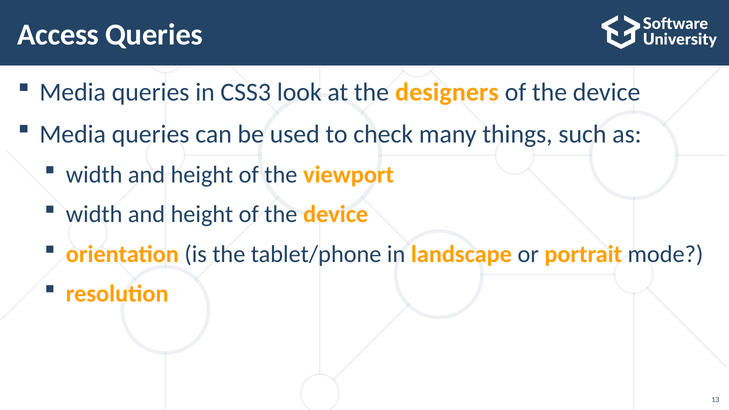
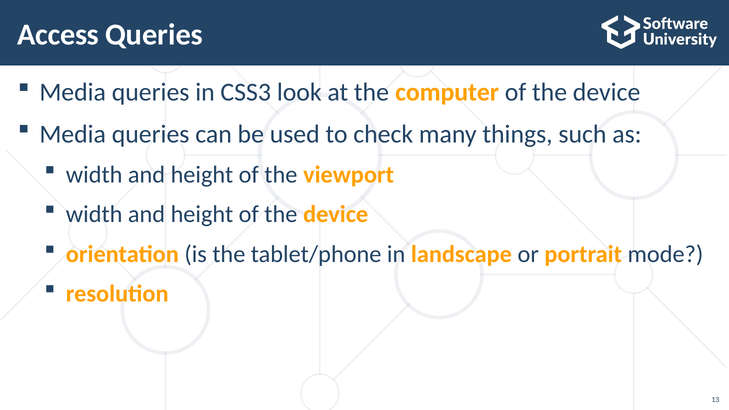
designers: designers -> computer (447, 92)
